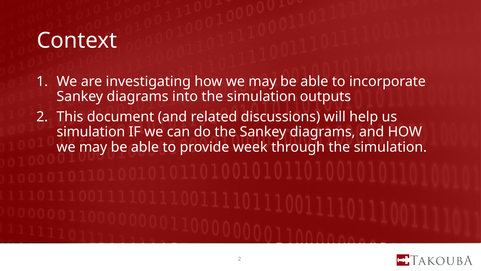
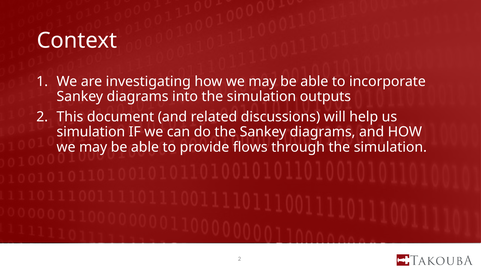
week: week -> flows (250, 147)
